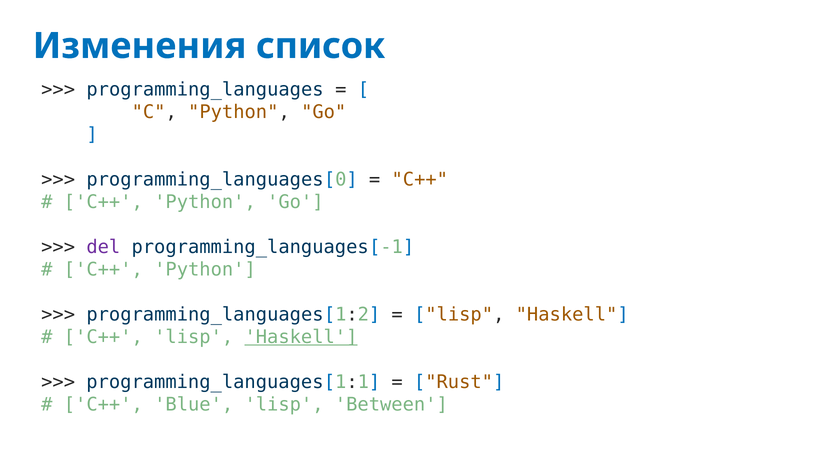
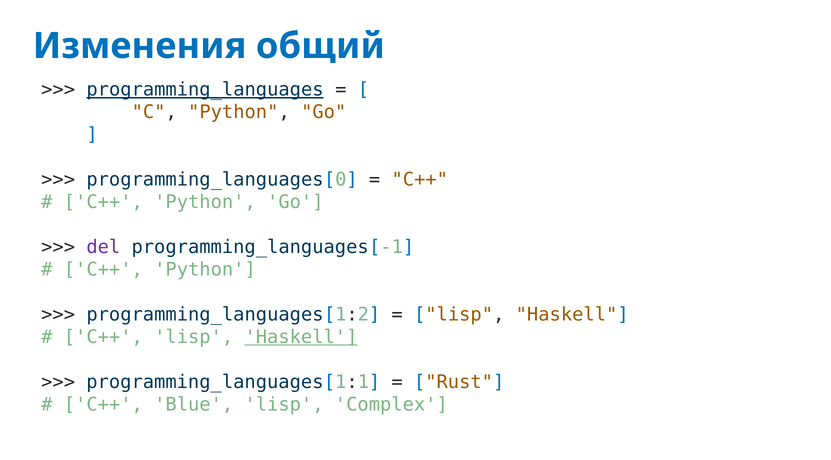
список: список -> общий (320, 46)
programming_languages underline: none -> present (205, 90)
Between: Between -> Complex (391, 405)
